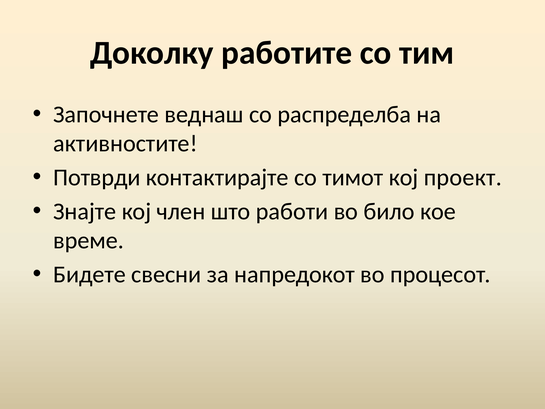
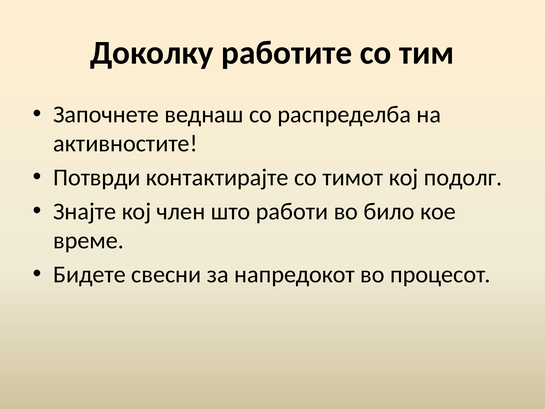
проект: проект -> подолг (463, 177)
